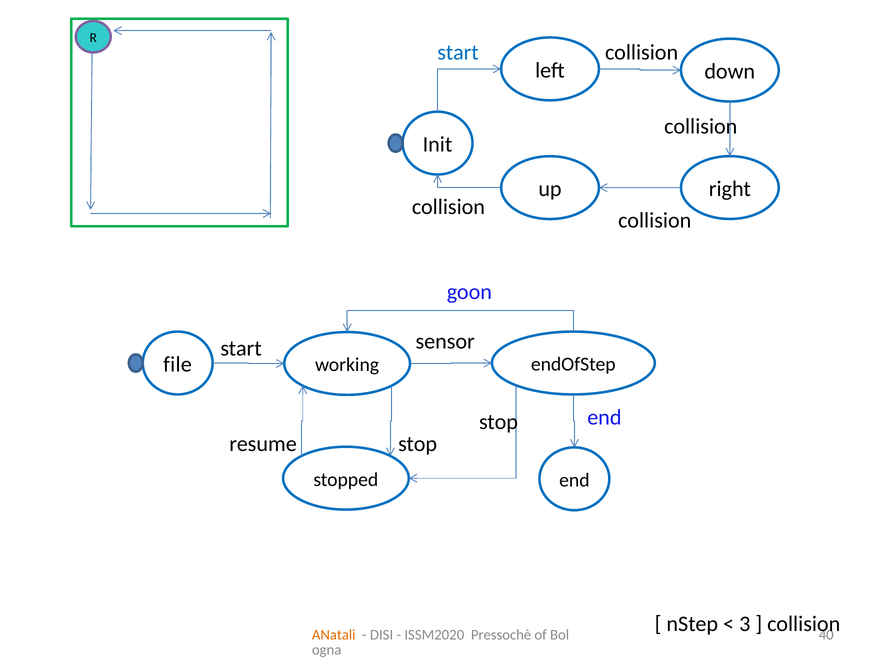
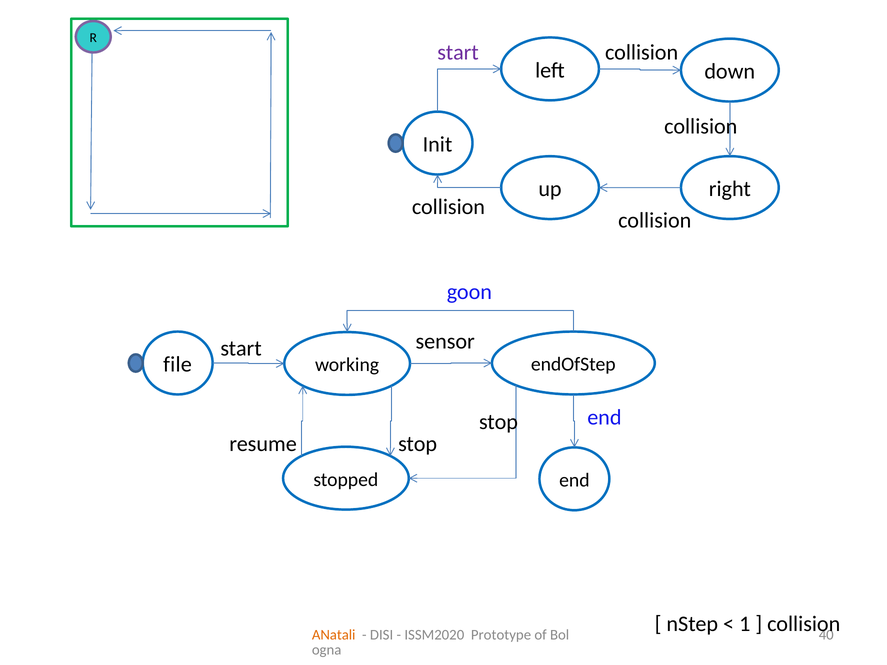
start colour: blue -> purple (458, 52)
3: 3 -> 1 (745, 624)
Pressochè: Pressochè -> Prototype (501, 635)
